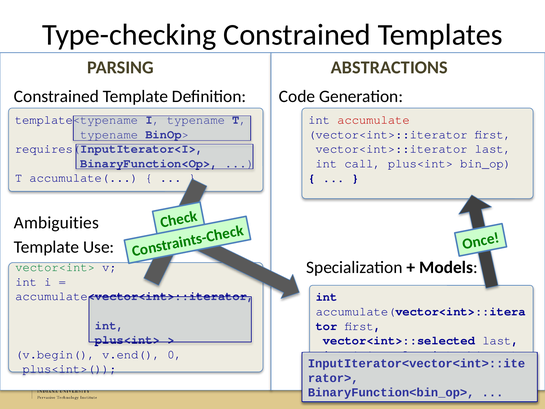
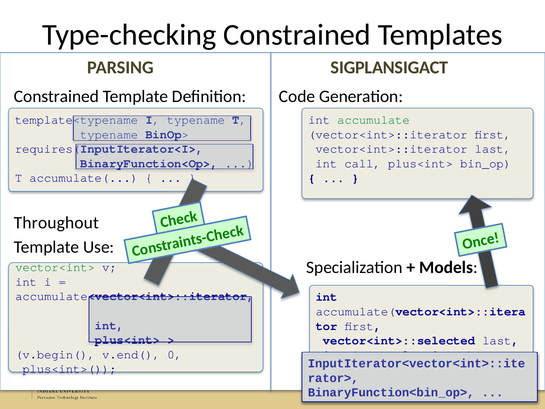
ABSTRACTIONS: ABSTRACTIONS -> SIGPLANSIGACT (389, 68)
accumulate colour: red -> green (373, 120)
Ambiguities: Ambiguities -> Throughout (56, 223)
